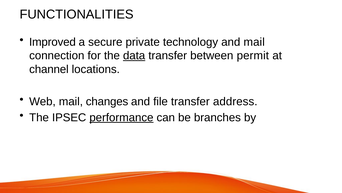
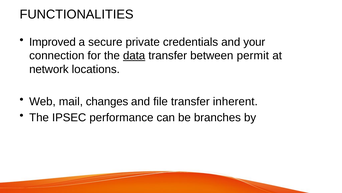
technology: technology -> credentials (191, 42)
and mail: mail -> your (254, 42)
channel: channel -> network (49, 69)
address: address -> inherent (235, 101)
performance underline: present -> none (121, 117)
